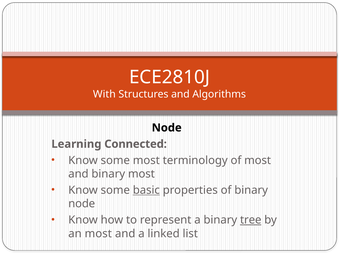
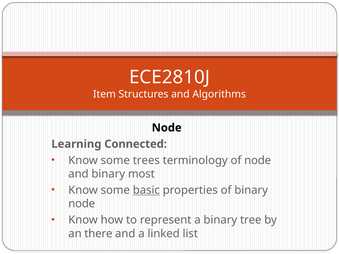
With: With -> Item (104, 94)
some most: most -> trees (146, 160)
of most: most -> node (258, 160)
tree underline: present -> none (251, 220)
an most: most -> there (98, 234)
